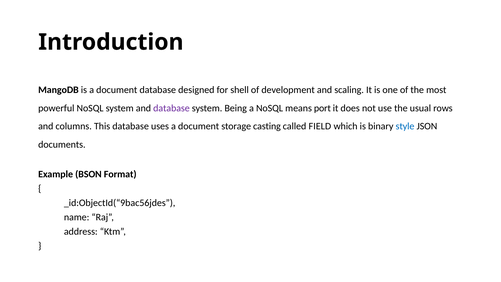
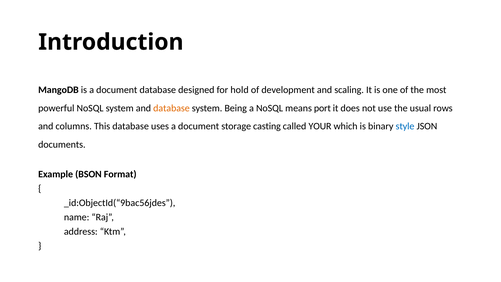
shell: shell -> hold (240, 90)
database colour: purple -> orange (171, 108)
FIELD: FIELD -> YOUR (320, 126)
